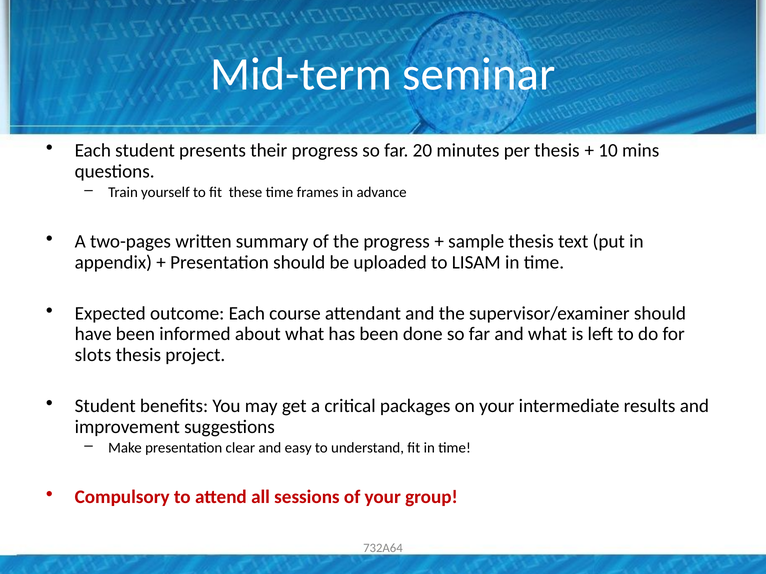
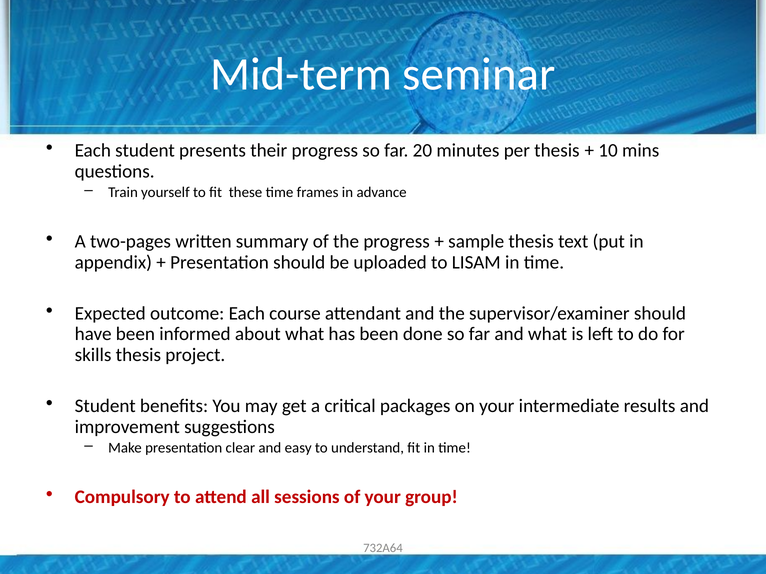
slots: slots -> skills (93, 355)
